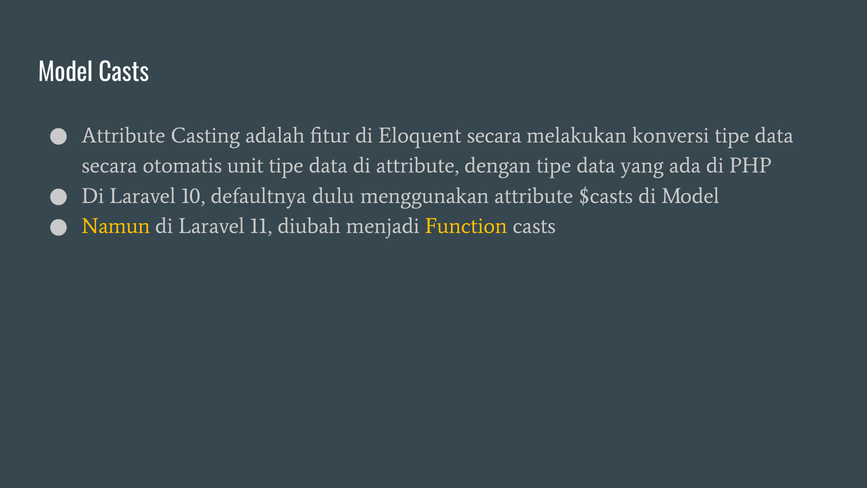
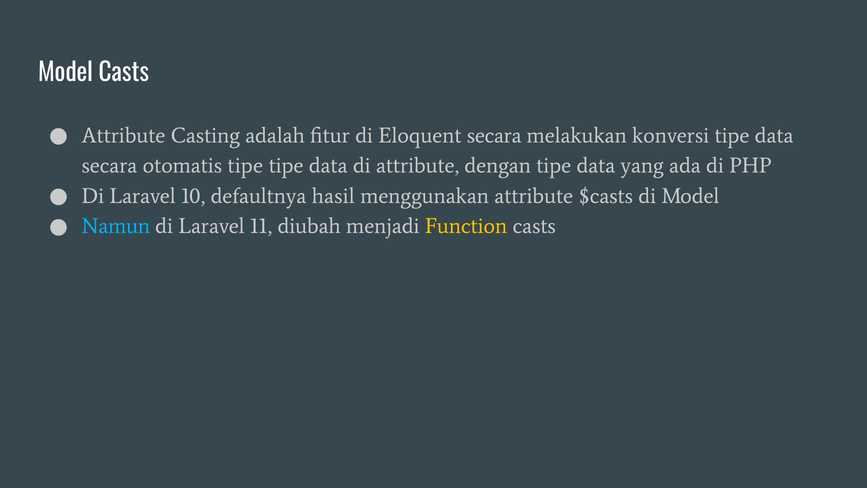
otomatis unit: unit -> tipe (245, 166)
dulu: dulu -> hasil (333, 196)
Namun colour: yellow -> light blue (116, 226)
